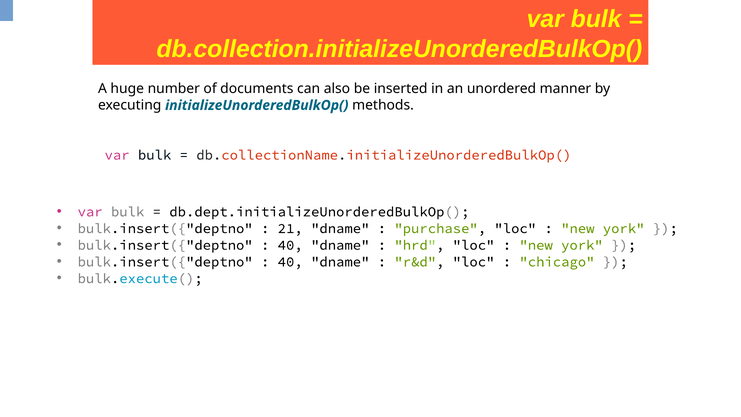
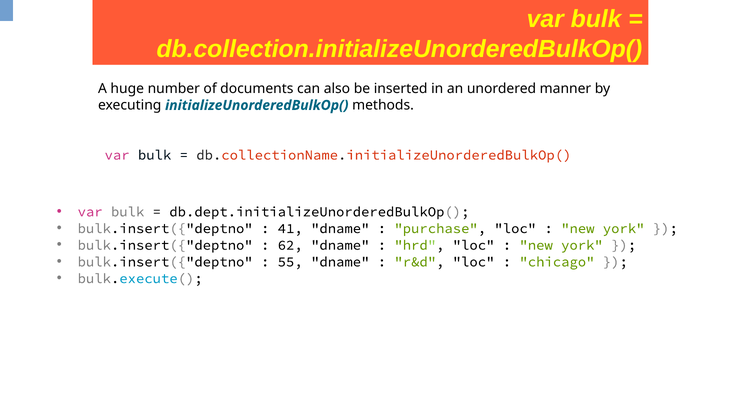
21: 21 -> 41 (290, 228)
40: 40 -> 62 (290, 245)
40: 40 -> 55 (290, 262)
